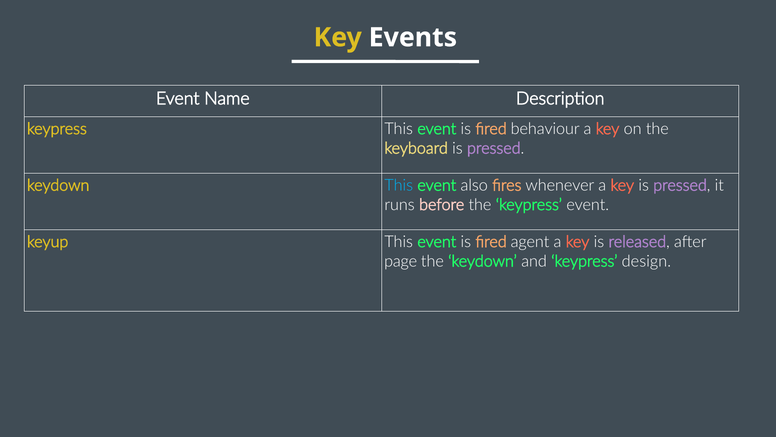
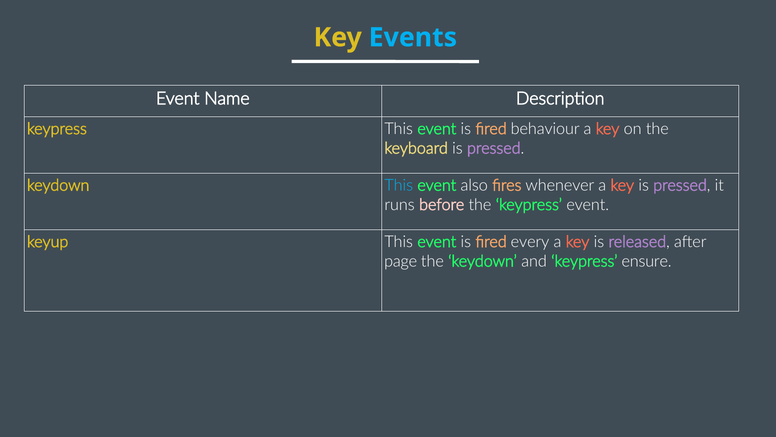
Events colour: white -> light blue (413, 37)
agent: agent -> every (530, 242)
design: design -> ensure (647, 261)
